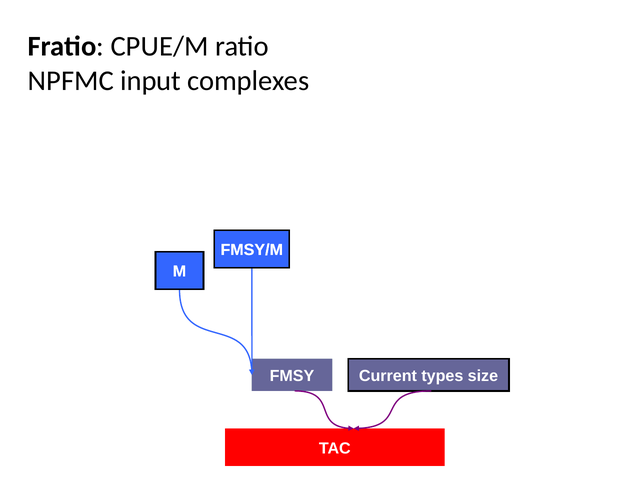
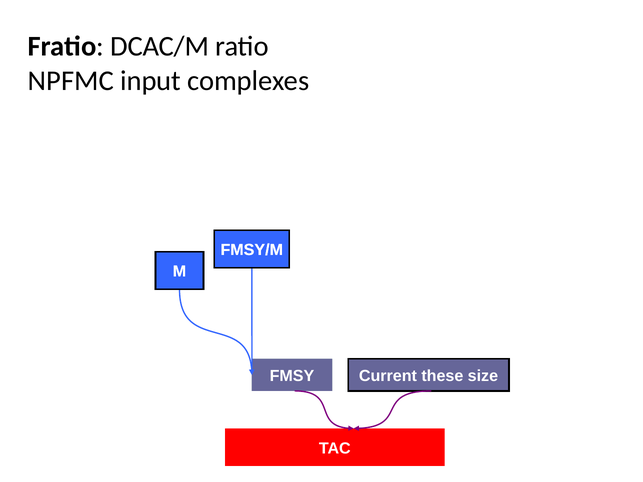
CPUE/M: CPUE/M -> DCAC/M (160, 46)
types: types -> these (442, 376)
